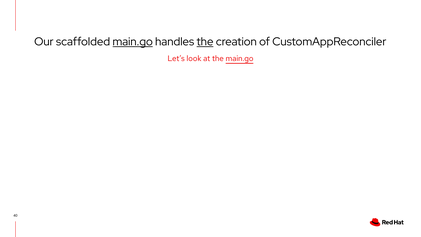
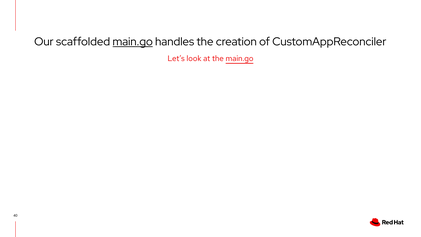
the underline: present -> none (205, 42)
